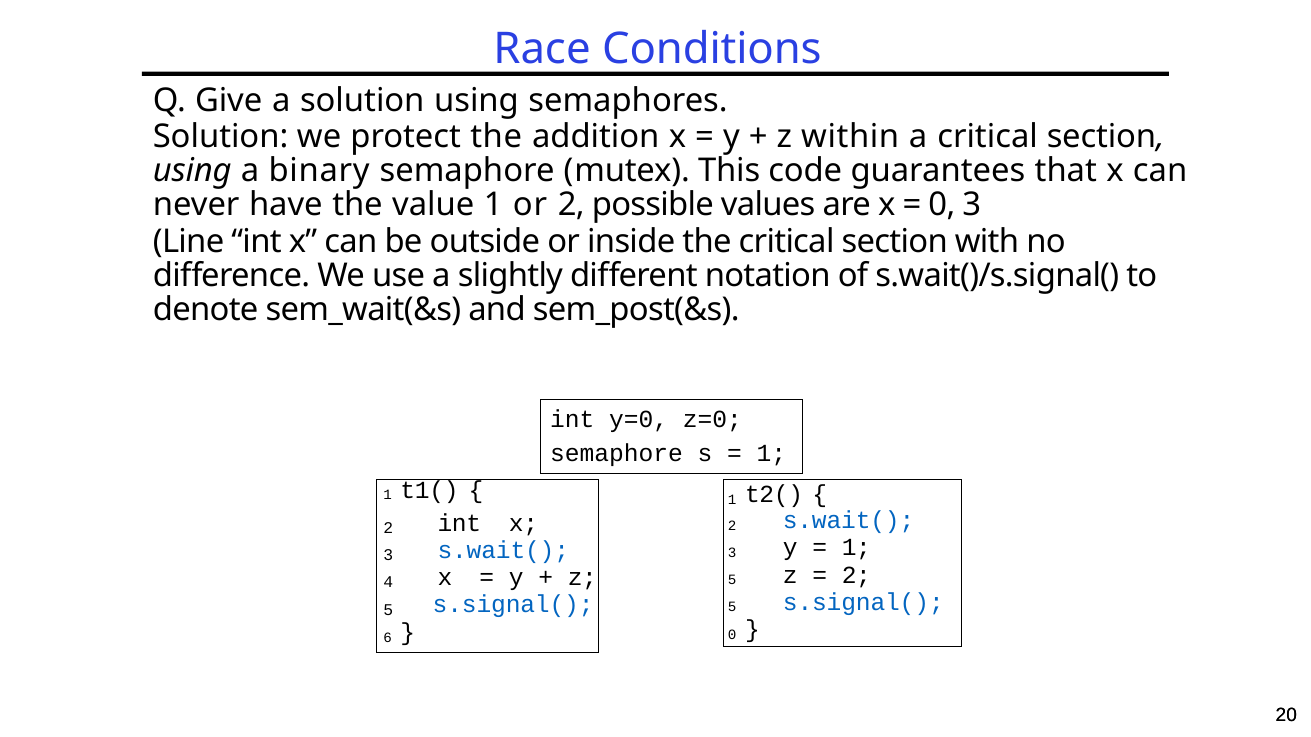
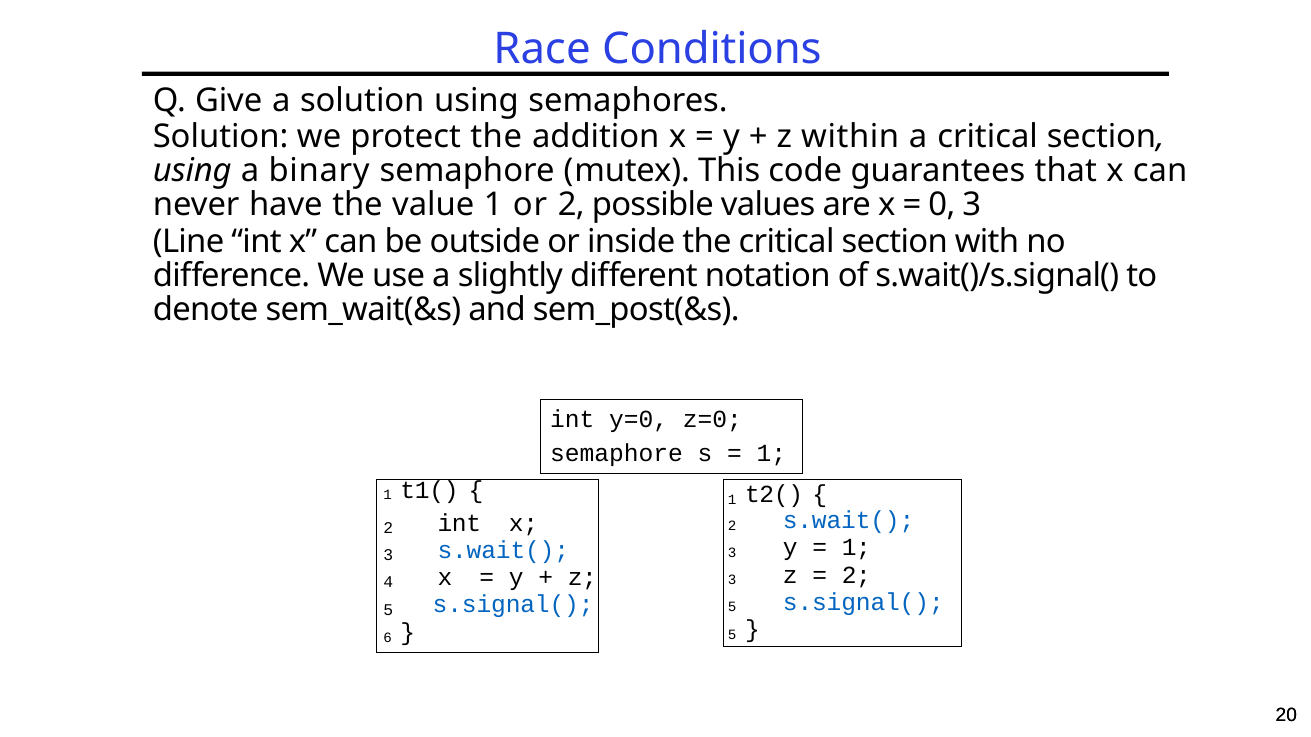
z 5: 5 -> 3 (732, 580)
0: 0 -> 5 (732, 635)
